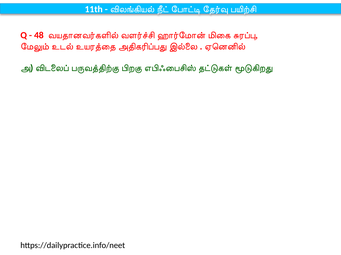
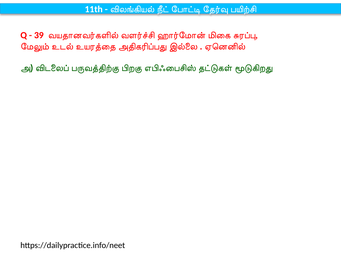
48: 48 -> 39 (39, 35)
